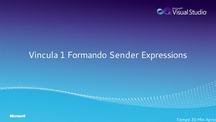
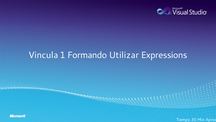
Sender: Sender -> Utilizar (124, 55)
